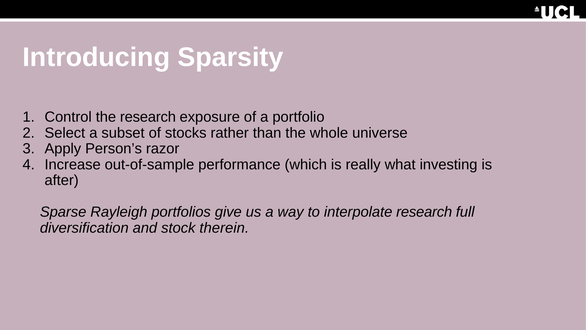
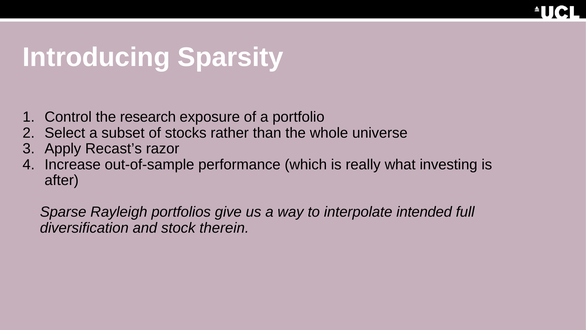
Person’s: Person’s -> Recast’s (114, 149)
interpolate research: research -> intended (424, 212)
